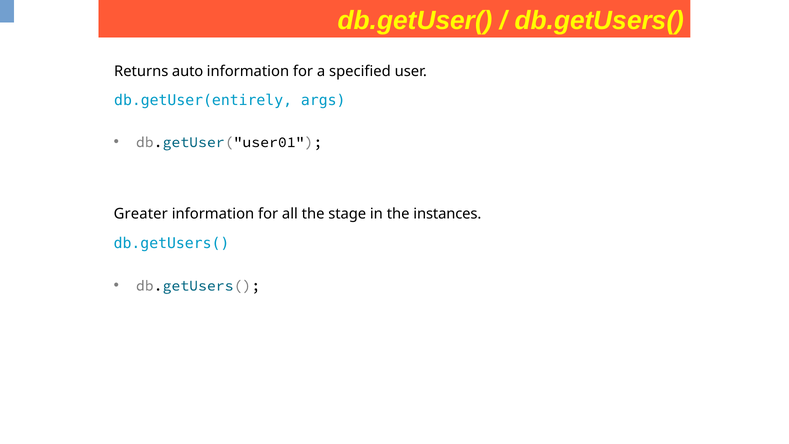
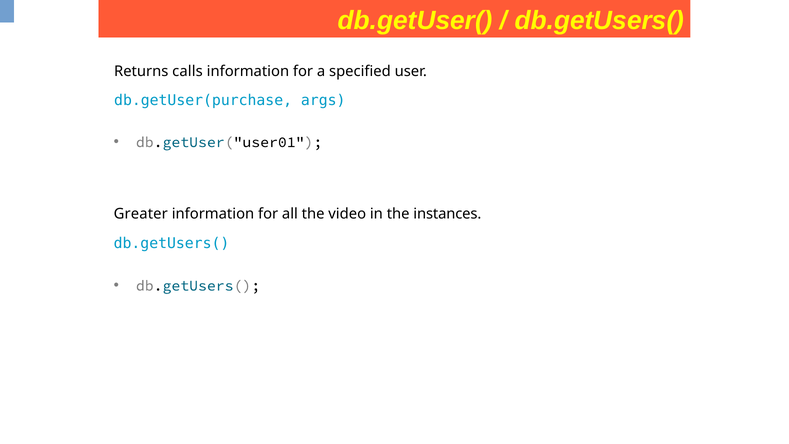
auto: auto -> calls (188, 71)
db.getUser(entirely: db.getUser(entirely -> db.getUser(purchase (203, 100)
stage: stage -> video (347, 214)
